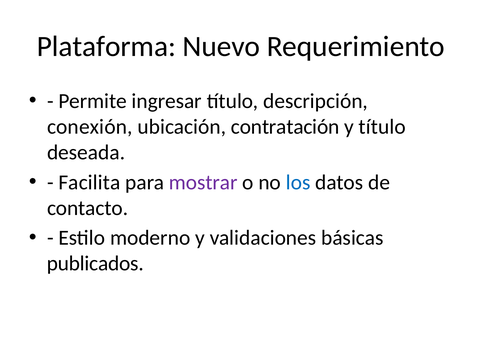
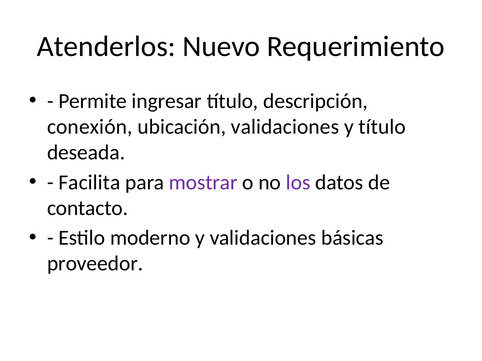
Plataforma: Plataforma -> Atenderlos (106, 47)
ubicación contratación: contratación -> validaciones (285, 127)
los colour: blue -> purple (298, 183)
publicados: publicados -> proveedor (95, 264)
